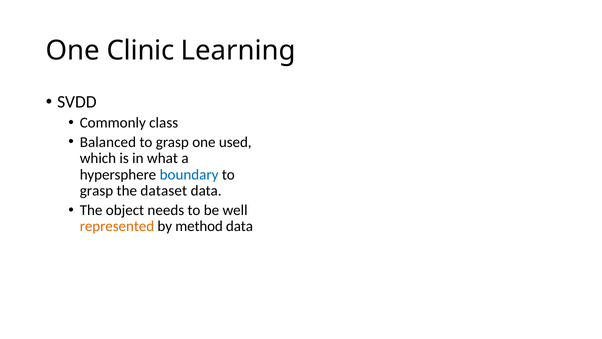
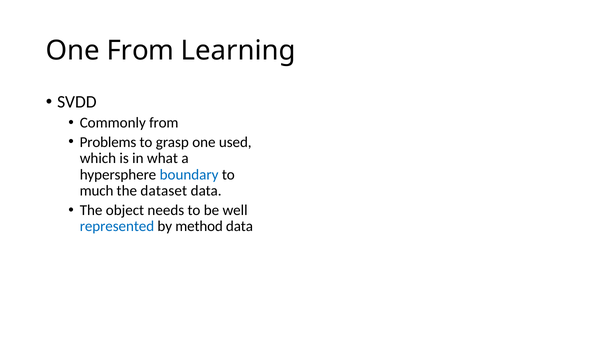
One Clinic: Clinic -> From (141, 51)
Commonly class: class -> from (164, 123)
Balanced: Balanced -> Problems (108, 142)
grasp: grasp -> much (97, 191)
represented colour: orange -> blue (117, 226)
